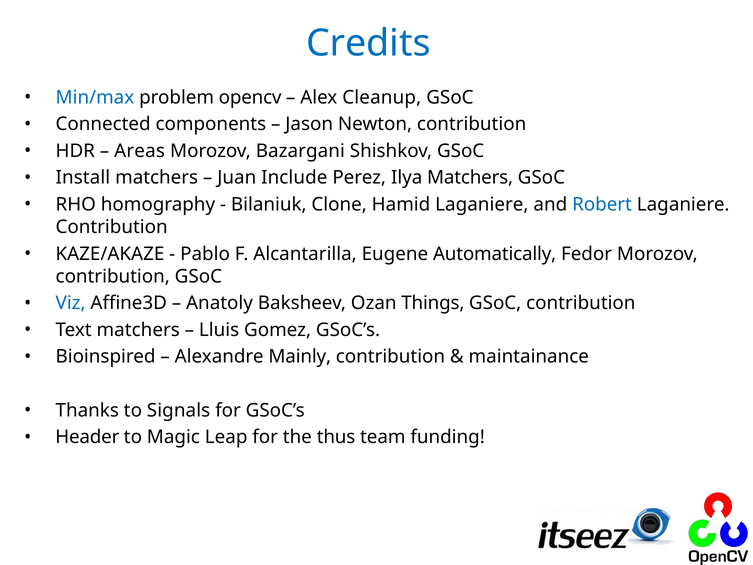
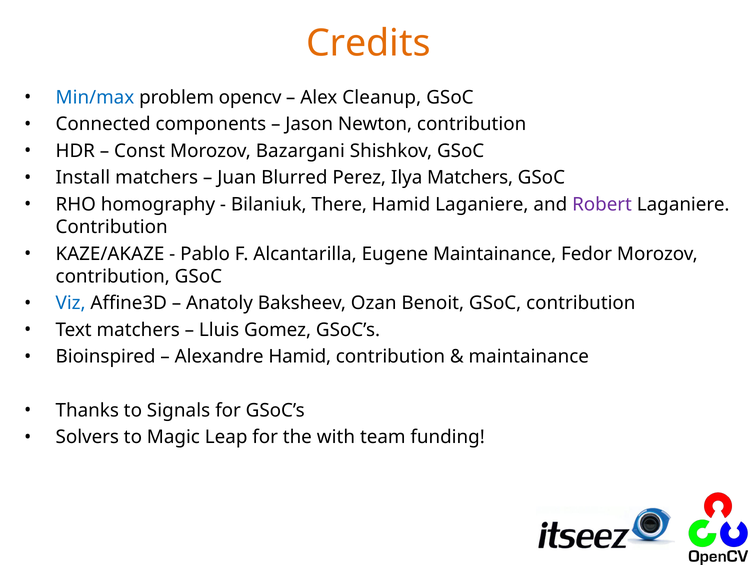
Credits colour: blue -> orange (368, 44)
Areas: Areas -> Const (140, 151)
Include: Include -> Blurred (294, 178)
Clone: Clone -> There (339, 204)
Robert colour: blue -> purple (602, 204)
Eugene Automatically: Automatically -> Maintainance (495, 254)
Things: Things -> Benoit (433, 303)
Alexandre Mainly: Mainly -> Hamid (300, 357)
Header: Header -> Solvers (87, 437)
thus: thus -> with (336, 437)
